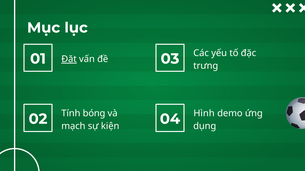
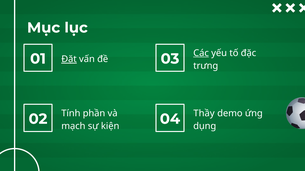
Các underline: none -> present (201, 53)
bóng: bóng -> phần (94, 114)
Hình: Hình -> Thầy (204, 114)
